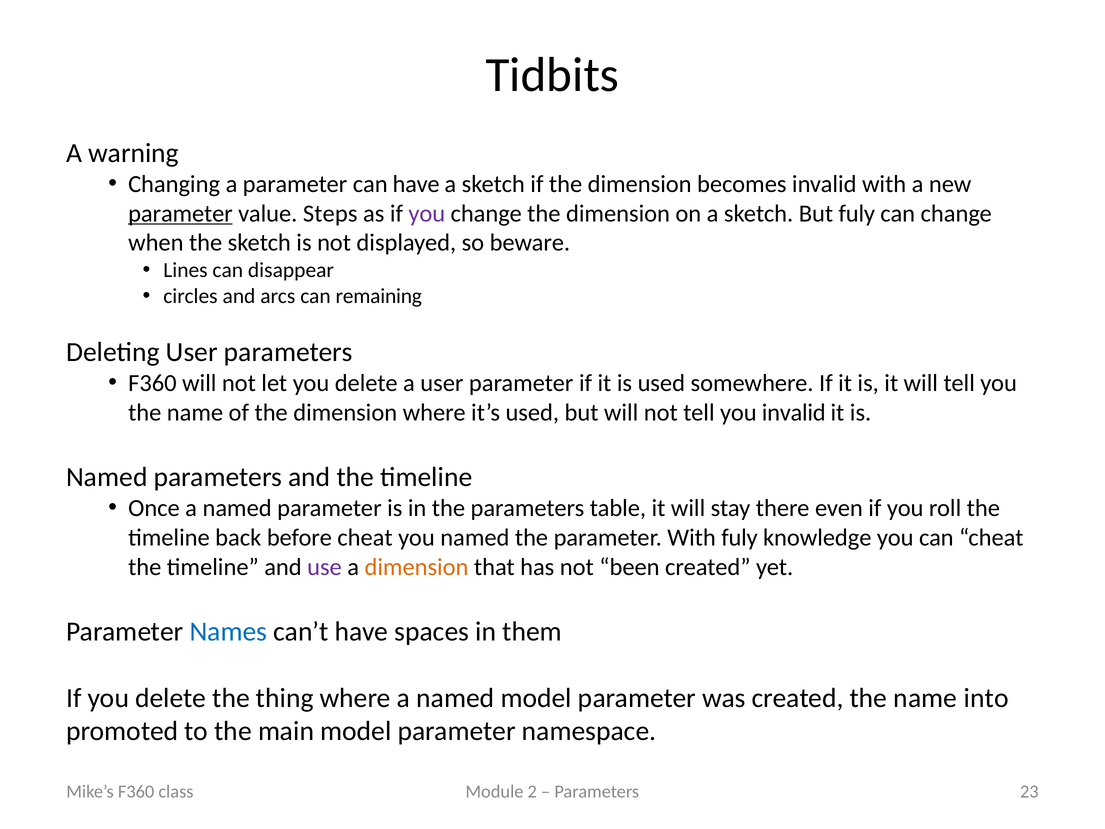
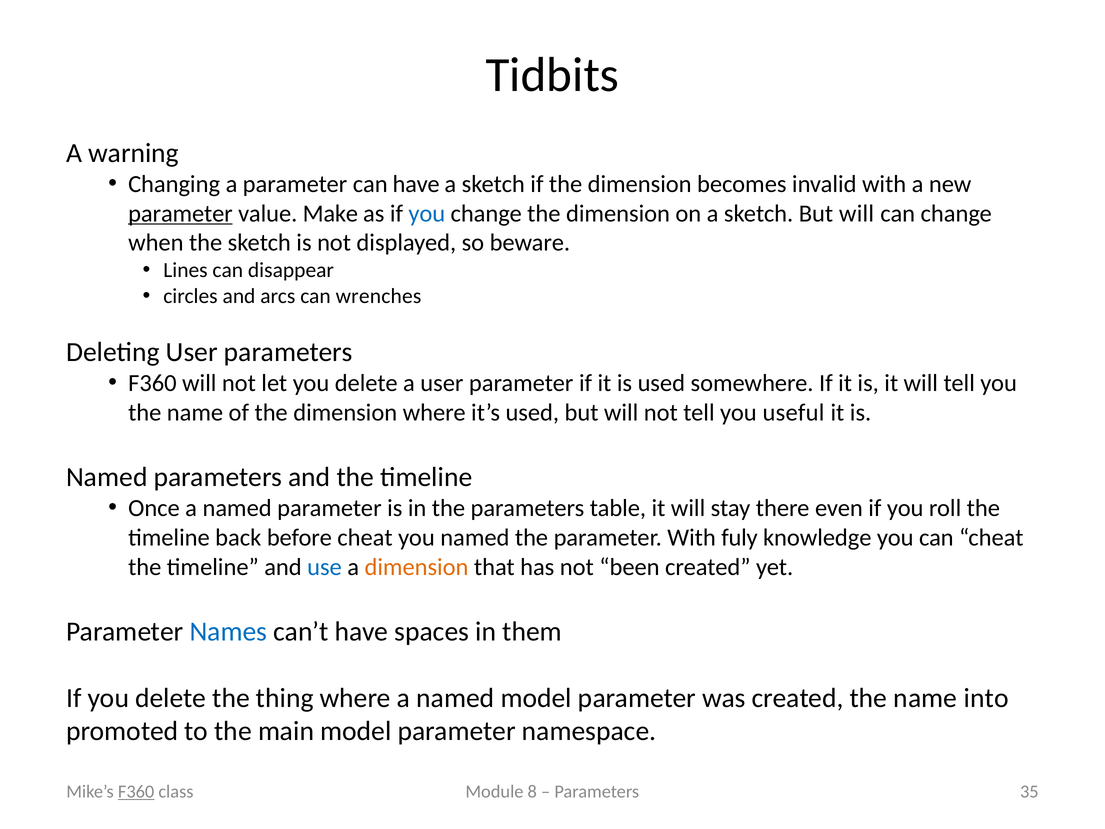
Steps: Steps -> Make (330, 213)
you colour: purple -> blue (427, 213)
sketch But fuly: fuly -> will (857, 213)
remaining: remaining -> wrenches (379, 296)
you invalid: invalid -> useful (794, 412)
use colour: purple -> blue (324, 567)
2: 2 -> 8 (532, 791)
23: 23 -> 35 (1029, 791)
F360 underline: none -> present (136, 791)
